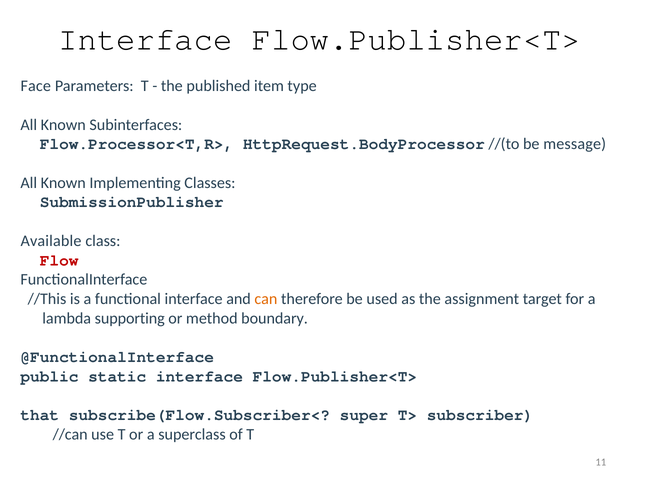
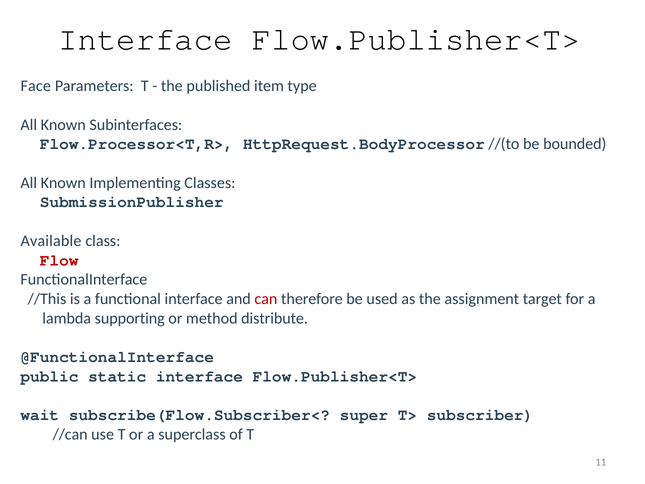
message: message -> bounded (575, 144)
can colour: orange -> red (266, 299)
boundary: boundary -> distribute (275, 318)
that: that -> wait (40, 415)
